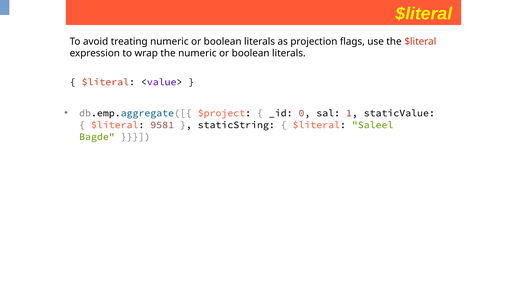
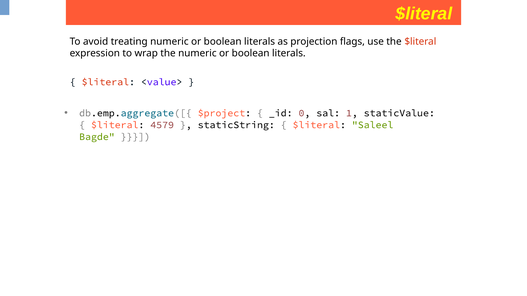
9581: 9581 -> 4579 (162, 125)
